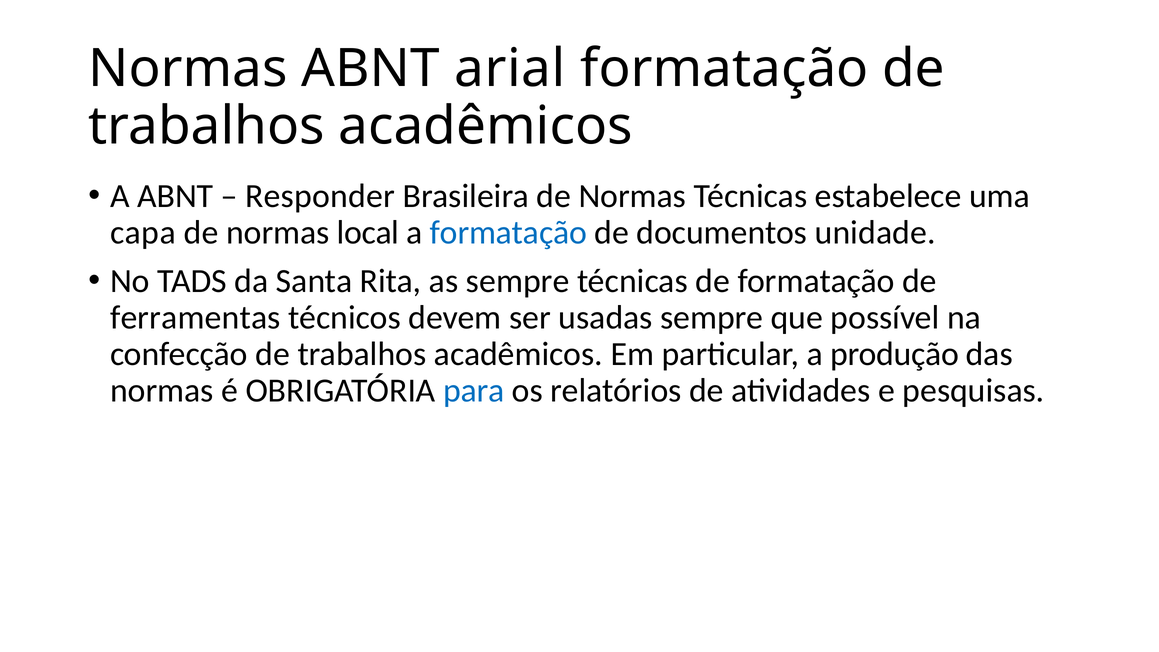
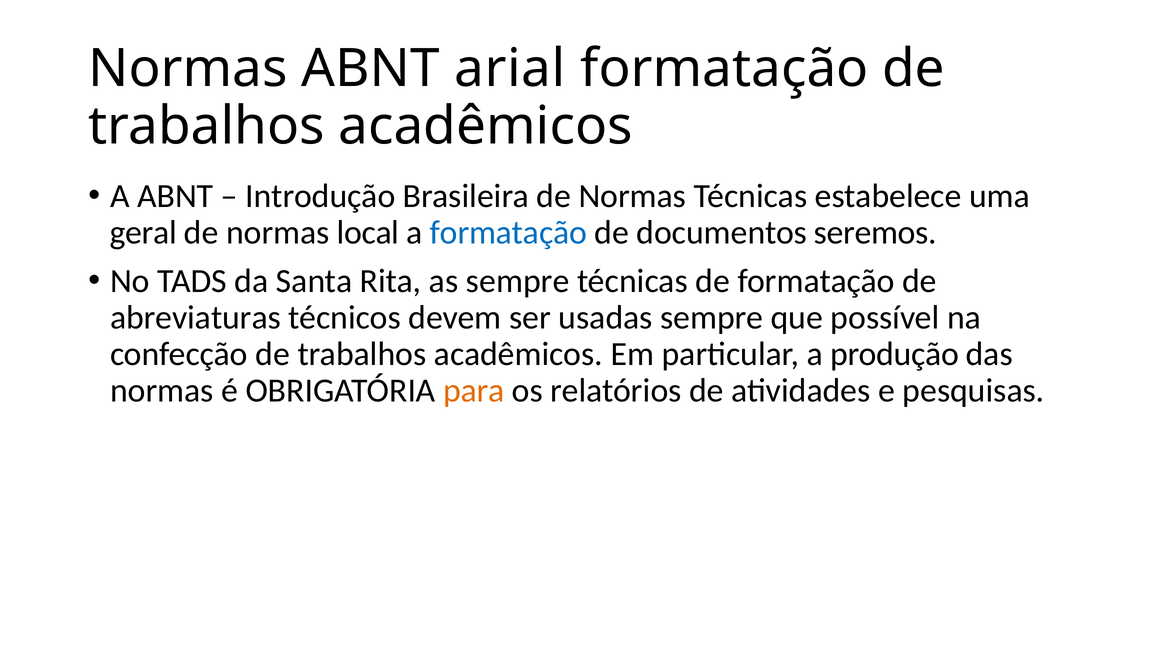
Responder: Responder -> Introdução (320, 196)
capa: capa -> geral (143, 232)
unidade: unidade -> seremos (875, 232)
ferramentas: ferramentas -> abreviaturas (195, 318)
para colour: blue -> orange (474, 391)
